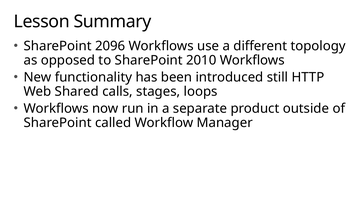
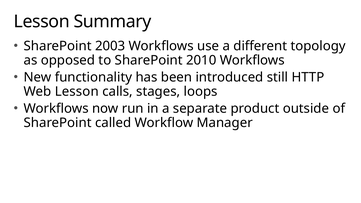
2096: 2096 -> 2003 (110, 46)
Web Shared: Shared -> Lesson (77, 92)
